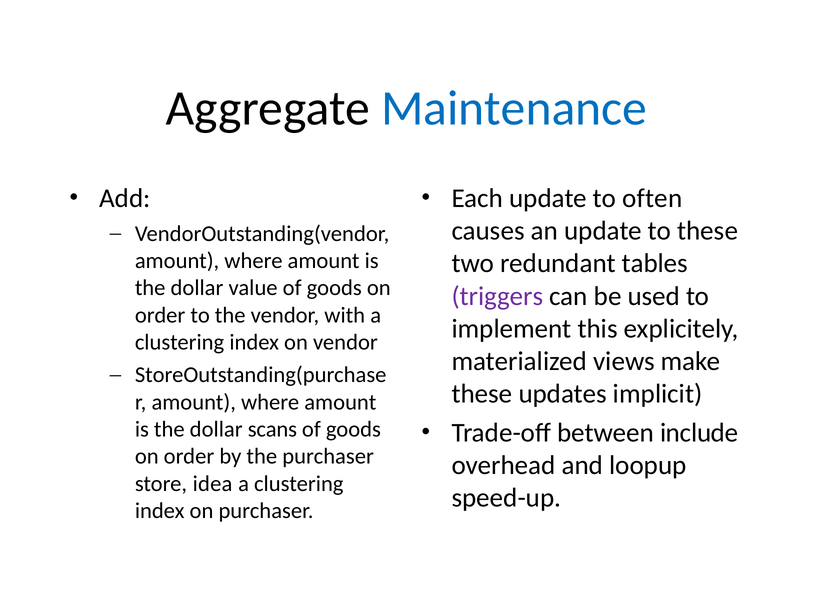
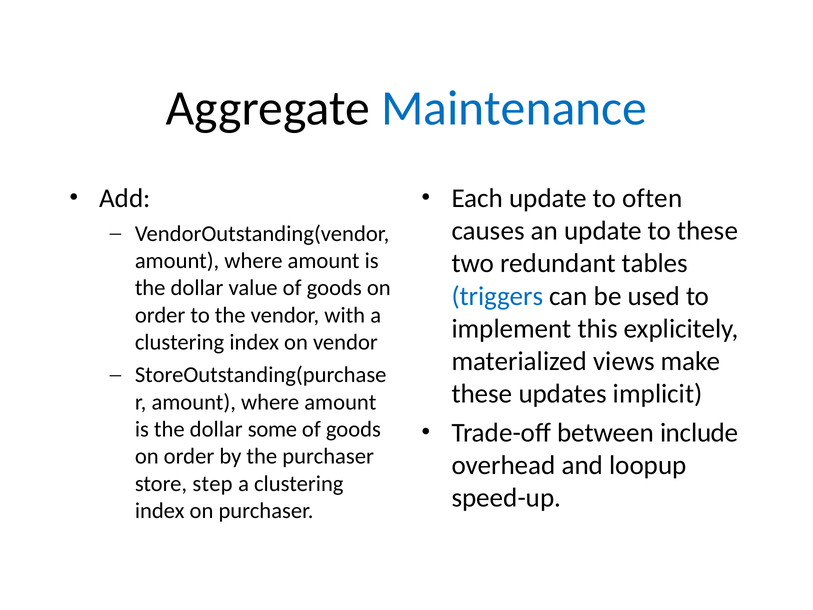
triggers colour: purple -> blue (497, 296)
scans: scans -> some (272, 429)
idea: idea -> step (213, 483)
